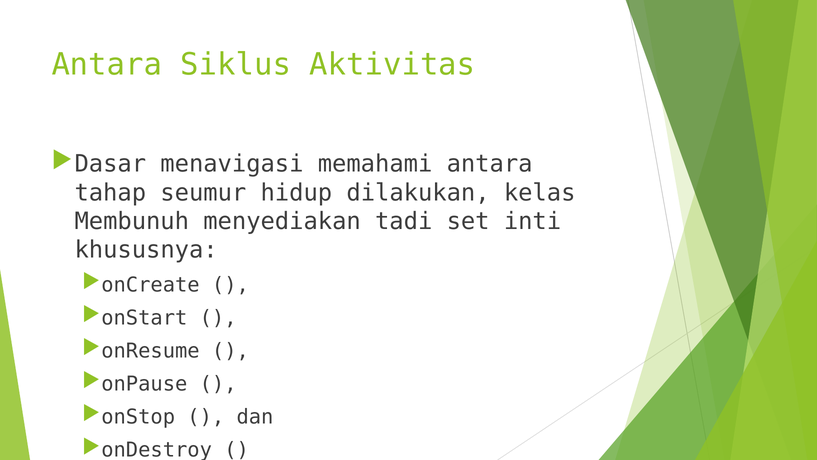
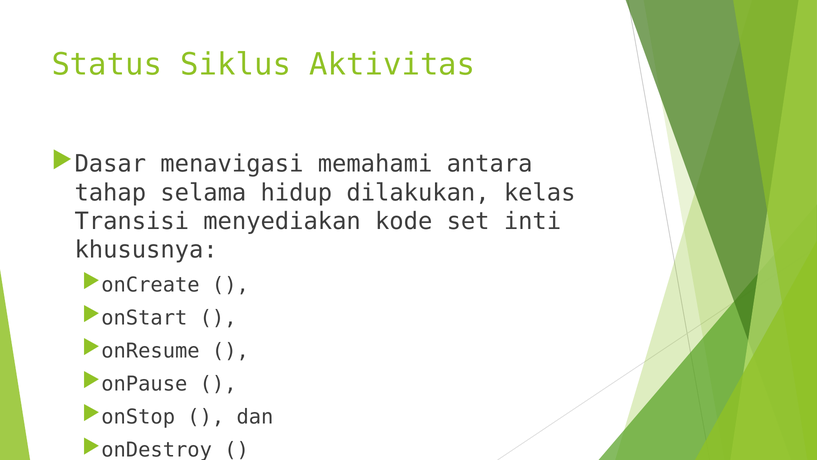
Antara: Antara -> Status (107, 64)
seumur: seumur -> selama (203, 192)
Membunuh: Membunuh -> Transisi (132, 221)
tadi: tadi -> kode (404, 221)
